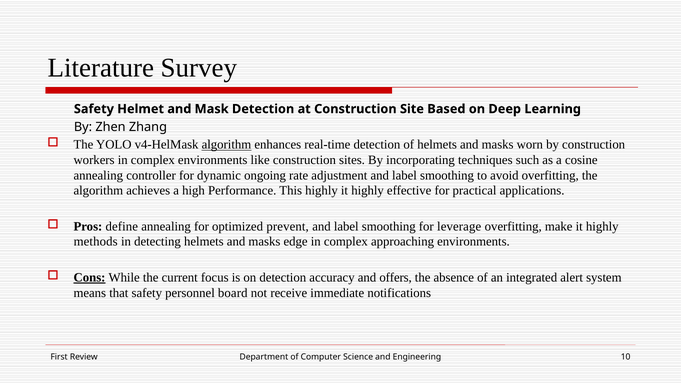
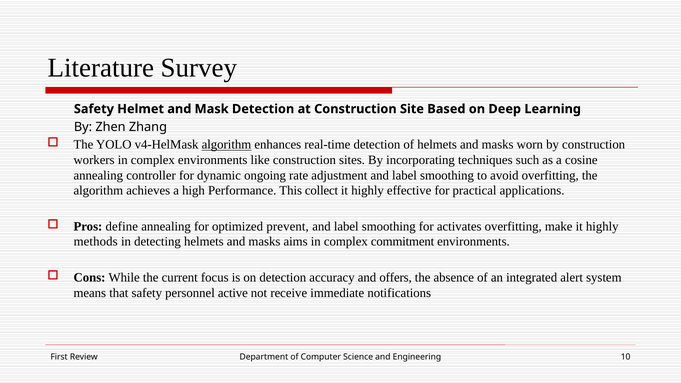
This highly: highly -> collect (322, 191)
leverage: leverage -> activates (459, 226)
edge: edge -> aims (296, 242)
approaching: approaching -> commitment (403, 242)
Cons underline: present -> none (90, 278)
board: board -> active (233, 293)
